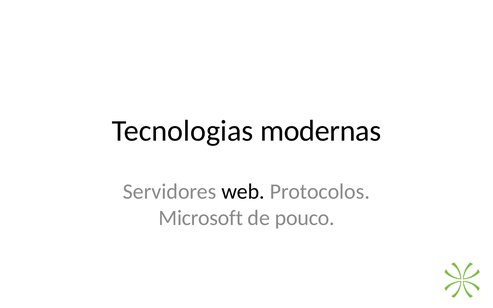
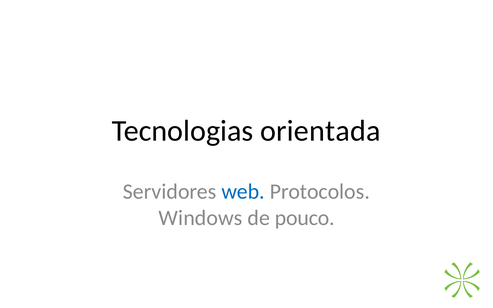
modernas: modernas -> orientada (320, 131)
web colour: black -> blue (243, 192)
Microsoft: Microsoft -> Windows (201, 218)
